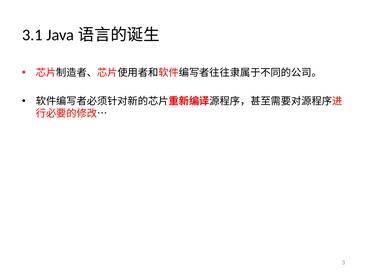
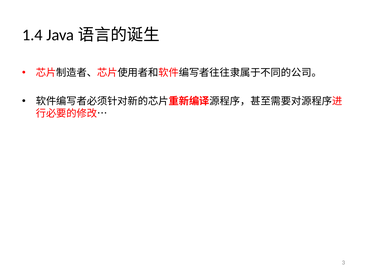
3.1: 3.1 -> 1.4 (32, 35)
